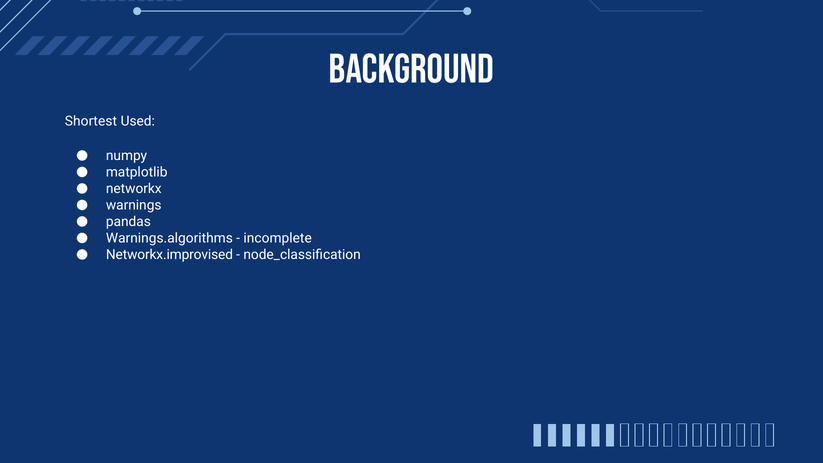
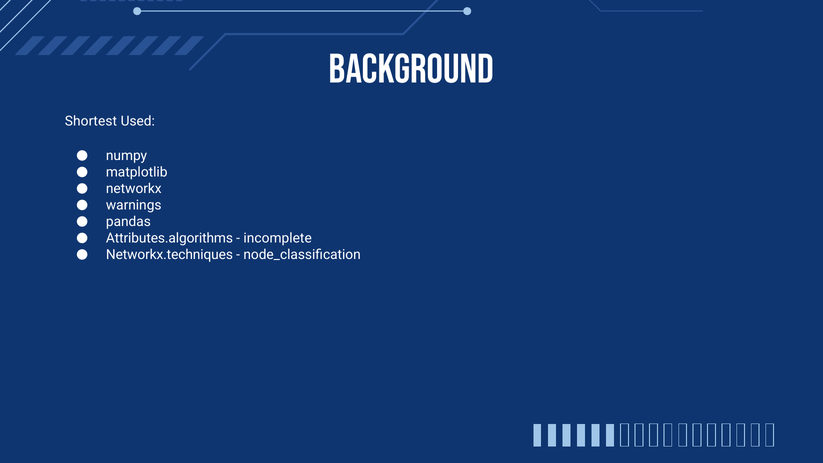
Warnings.algorithms: Warnings.algorithms -> Attributes.algorithms (169, 238)
Networkx.improvised: Networkx.improvised -> Networkx.techniques (169, 254)
